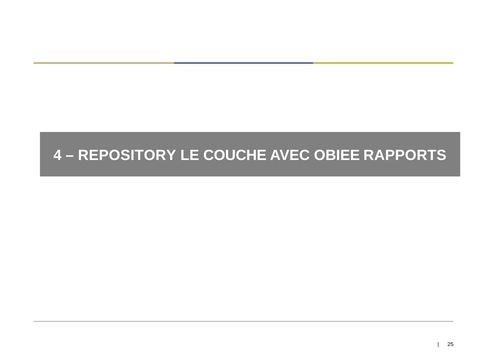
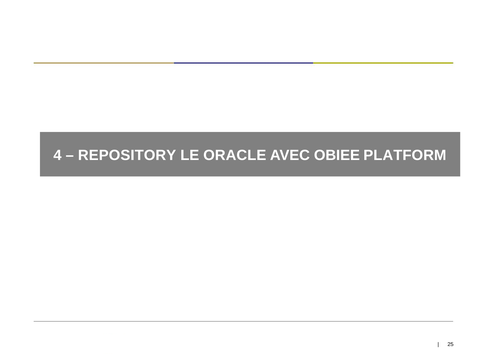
COUCHE: COUCHE -> ORACLE (235, 155)
RAPPORTS: RAPPORTS -> PLATFORM (405, 155)
